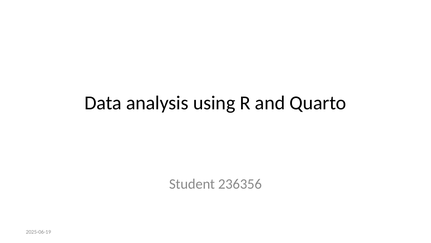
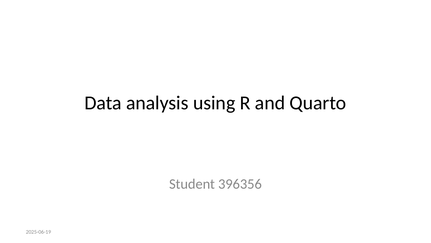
236356: 236356 -> 396356 (240, 184)
